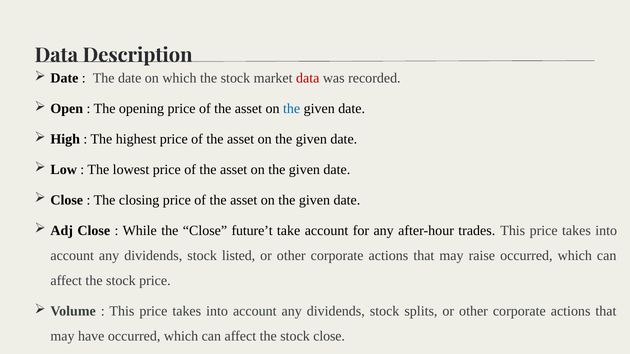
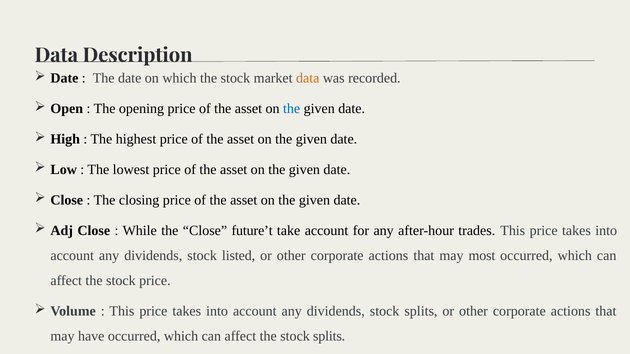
data colour: red -> orange (308, 78)
raise: raise -> most (482, 256)
the stock close: close -> splits (329, 337)
